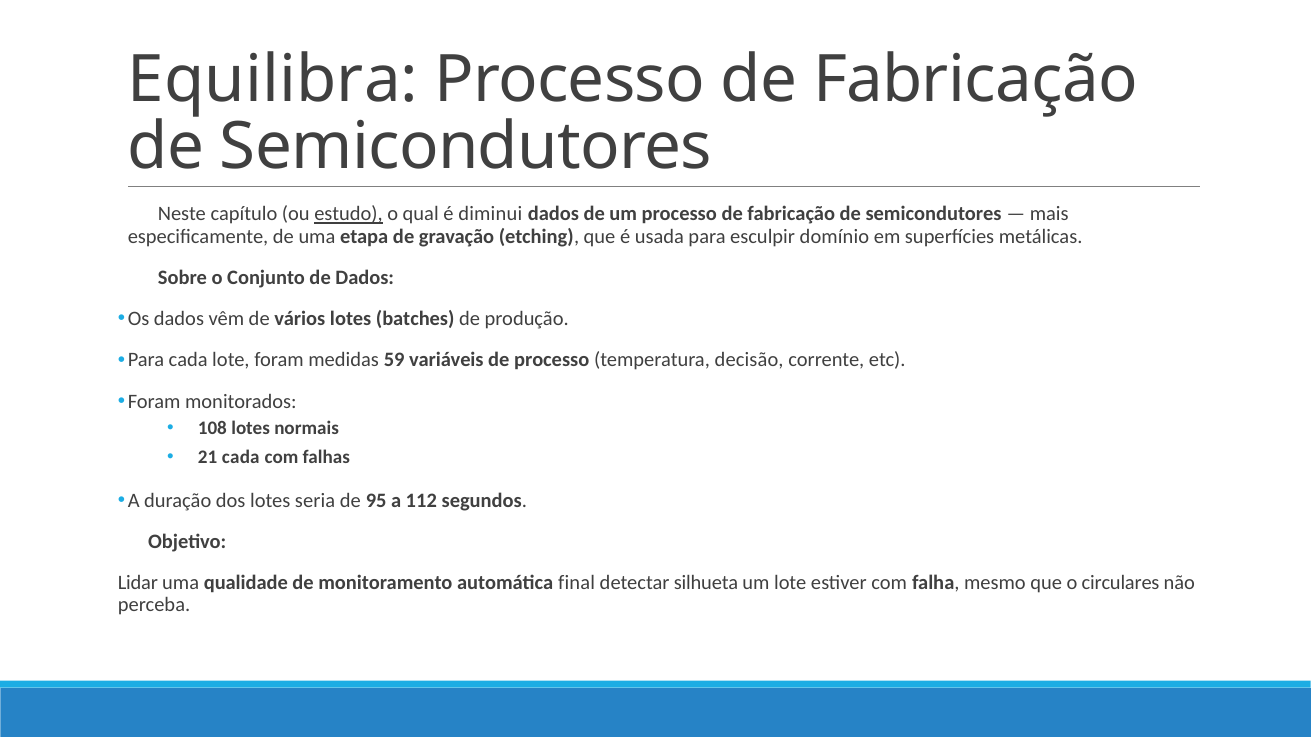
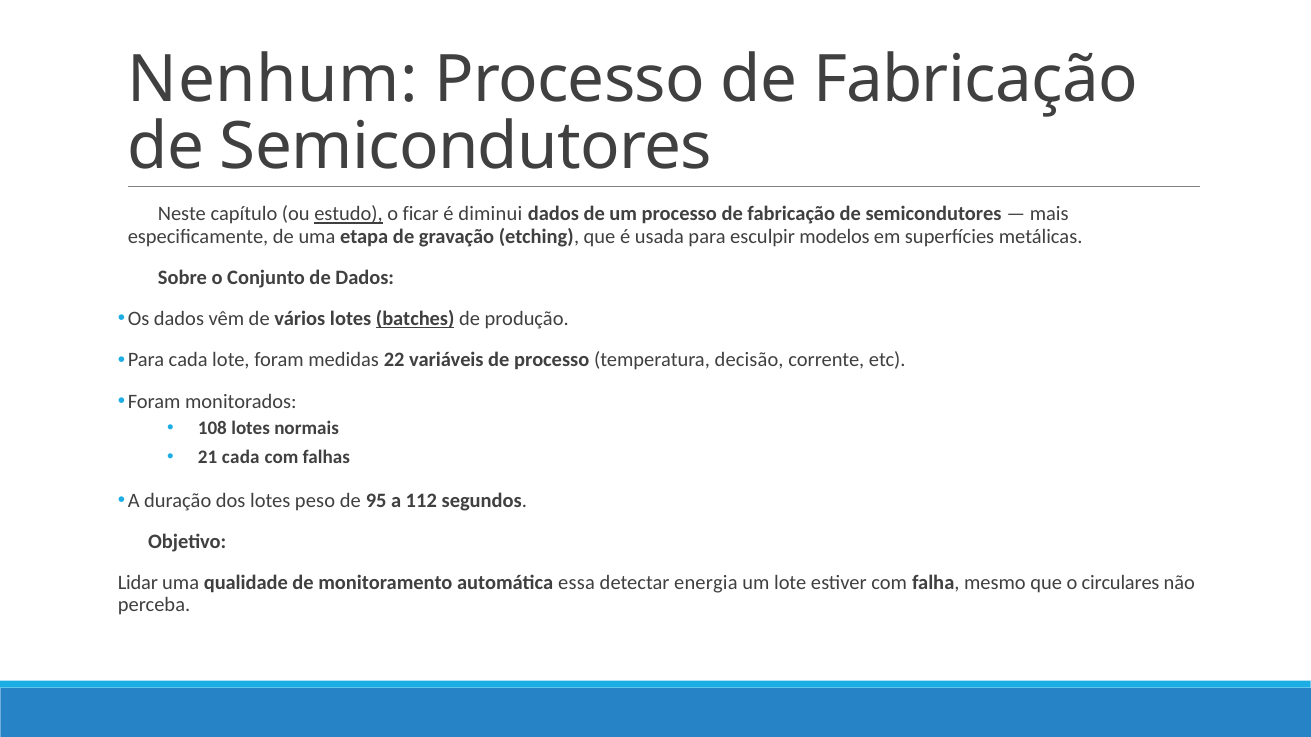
Equilibra: Equilibra -> Nenhum (273, 80)
qual: qual -> ficar (421, 214)
domínio: domínio -> modelos (835, 236)
batches underline: none -> present (415, 319)
59: 59 -> 22 (394, 360)
seria: seria -> peso (315, 501)
final: final -> essa (577, 583)
silhueta: silhueta -> energia (706, 583)
